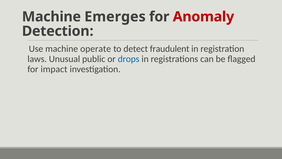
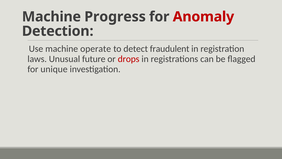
Emerges: Emerges -> Progress (115, 17)
public: public -> future (94, 59)
drops colour: blue -> red (129, 59)
impact: impact -> unique (54, 69)
